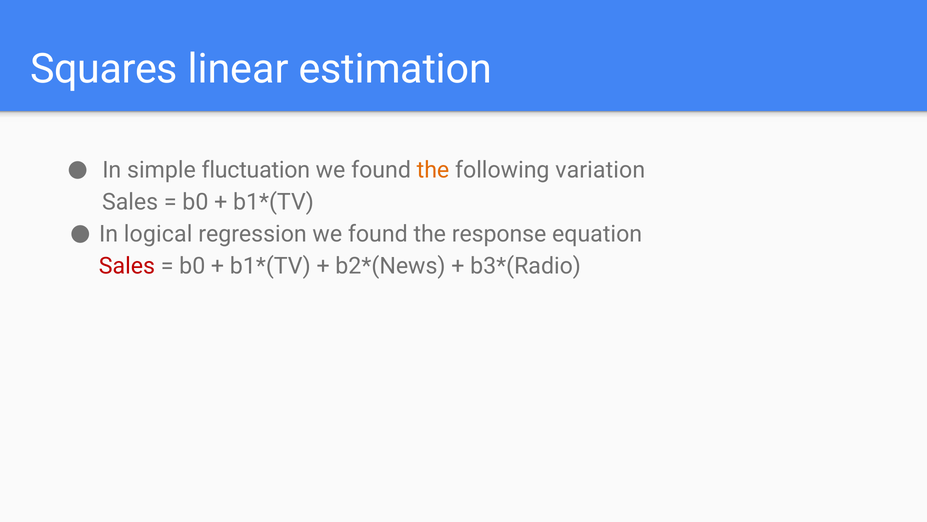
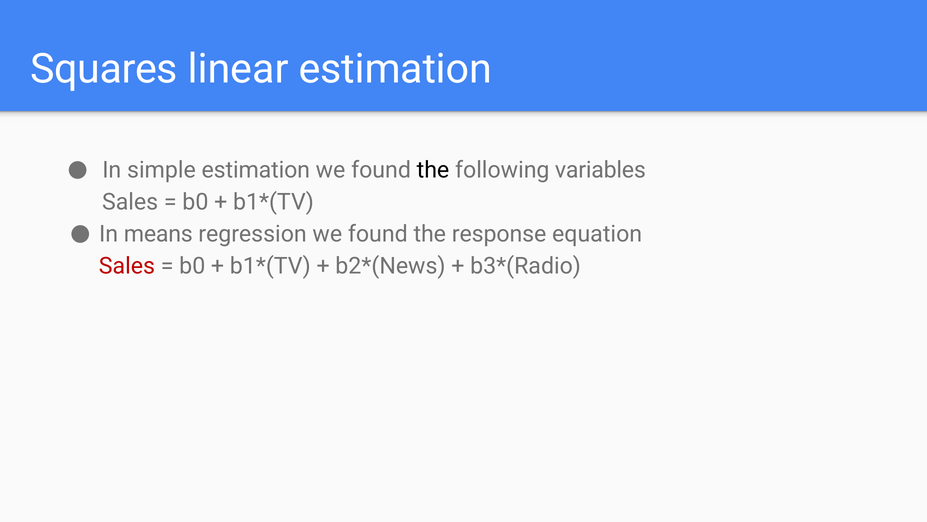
simple fluctuation: fluctuation -> estimation (256, 170)
the colour: orange -> black (433, 170)
variation: variation -> variables (600, 170)
logical: logical -> means (158, 234)
